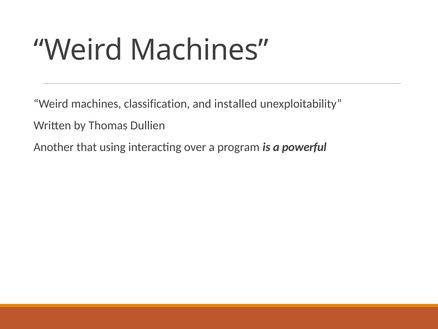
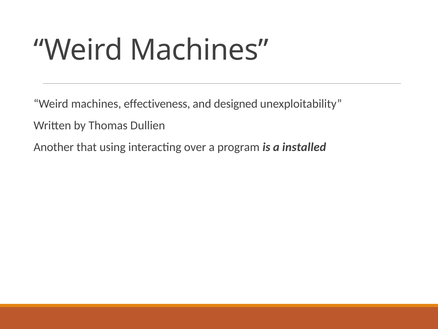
classification: classification -> effectiveness (157, 104)
installed: installed -> designed (236, 104)
powerful: powerful -> installed (304, 147)
